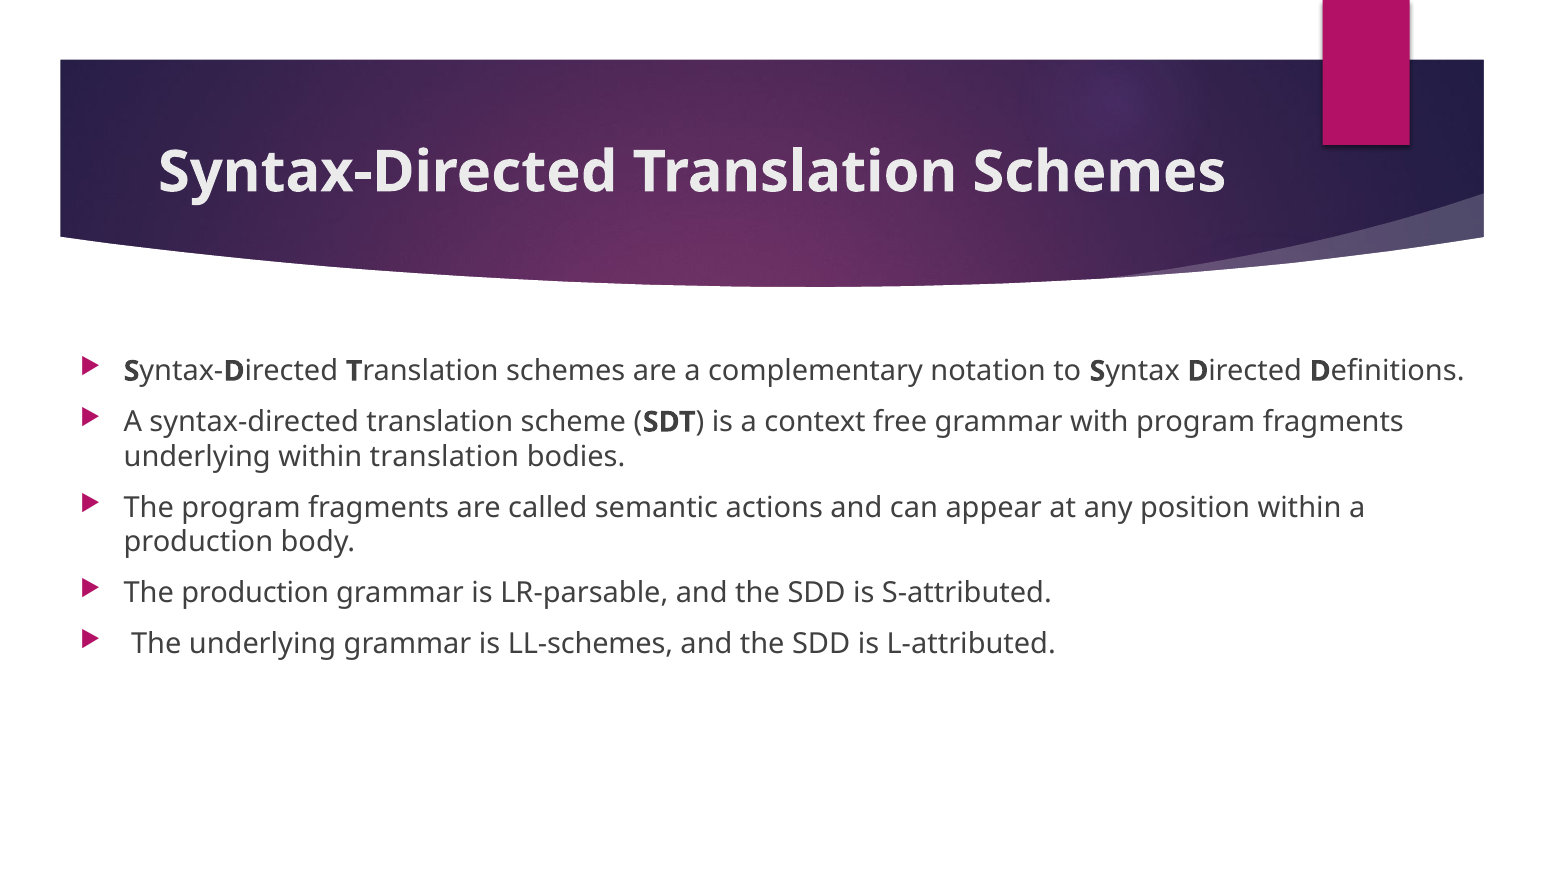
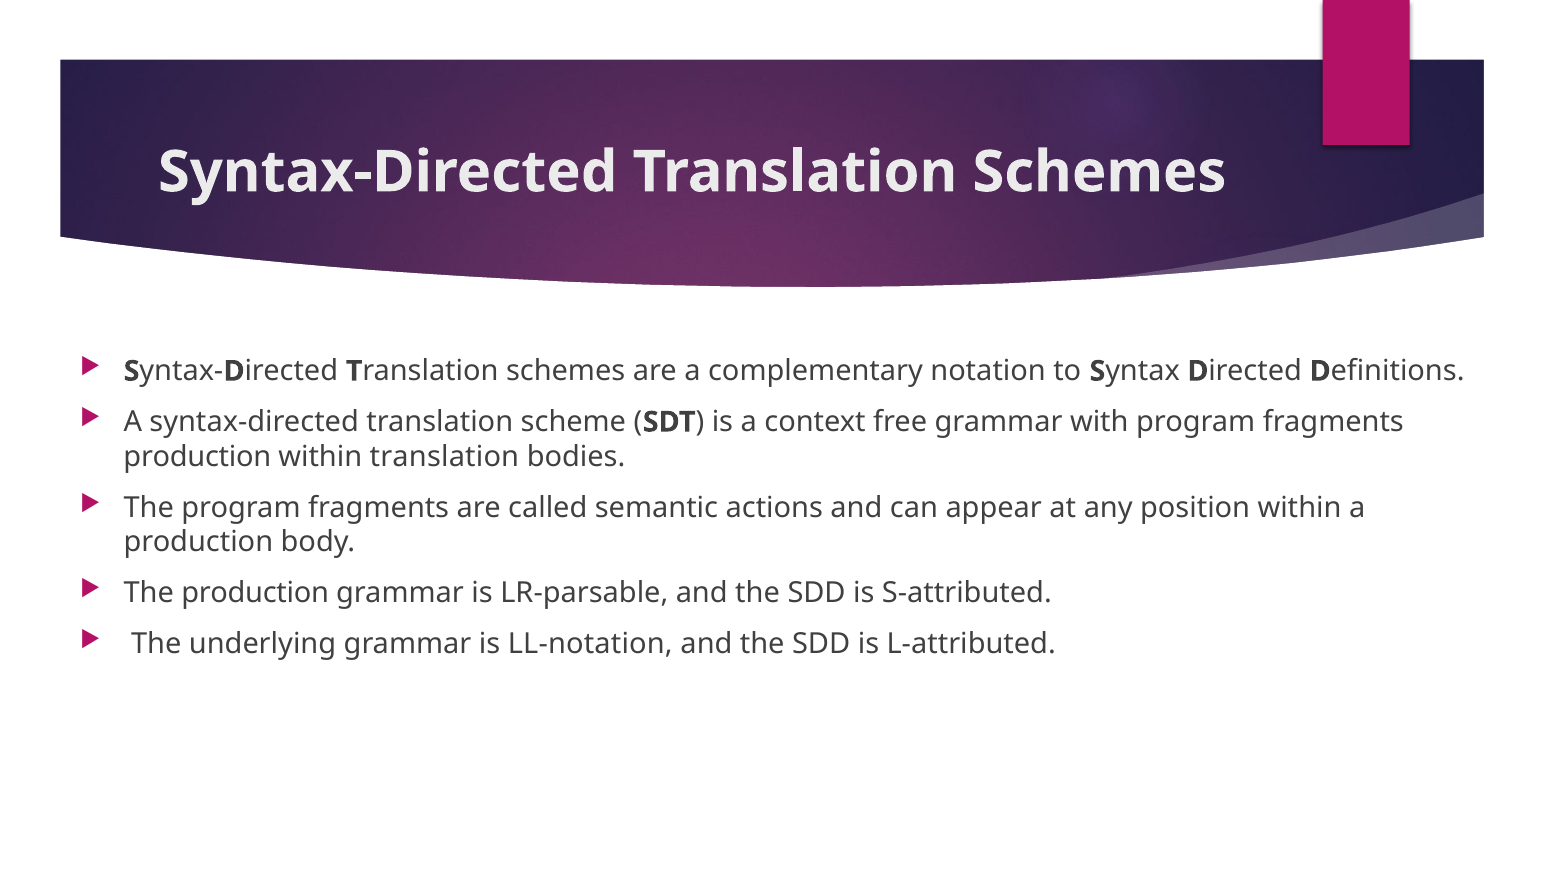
underlying: underlying -> production (197, 457)
LL-schemes: LL-schemes -> LL-notation (590, 644)
